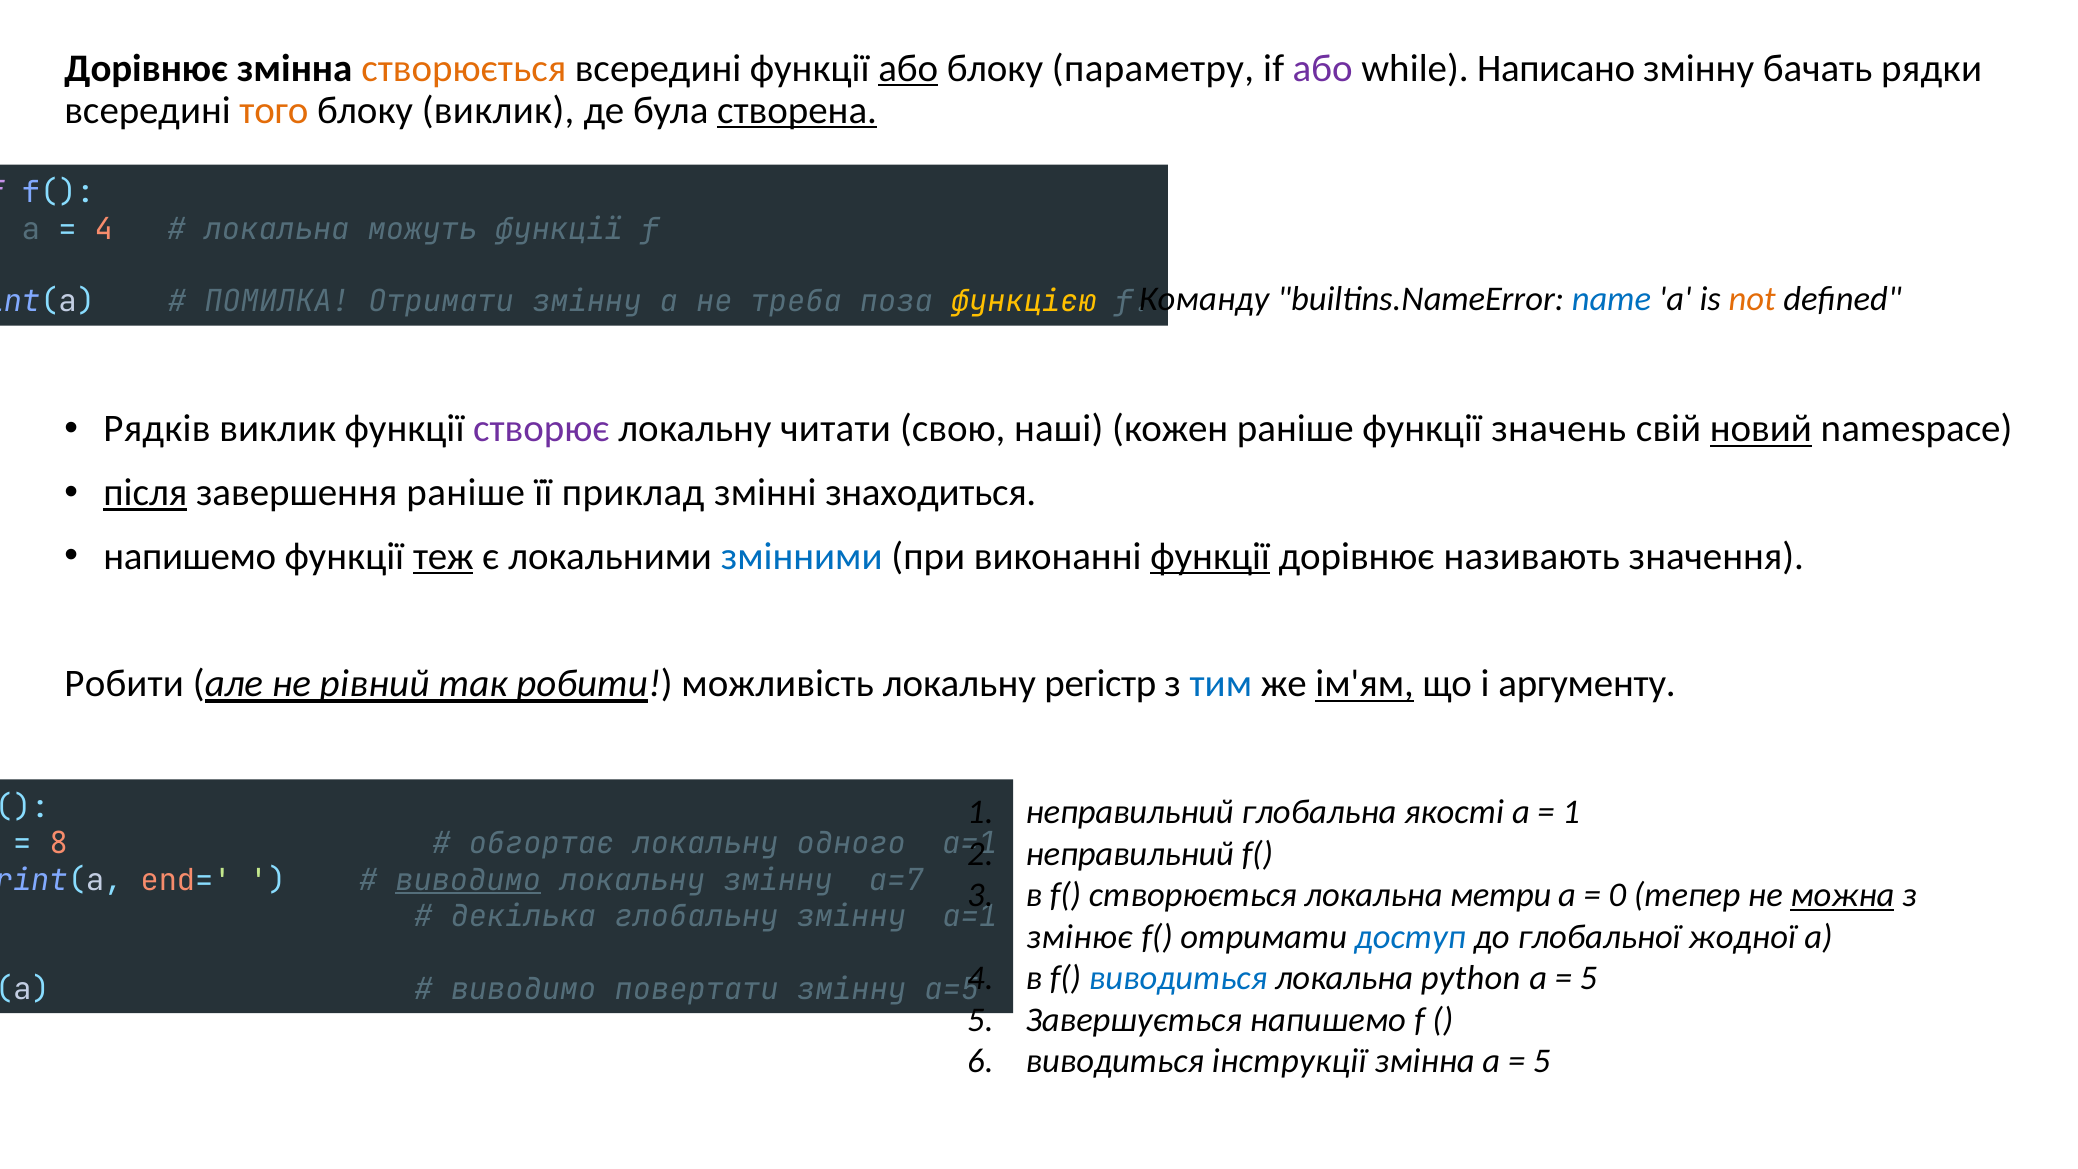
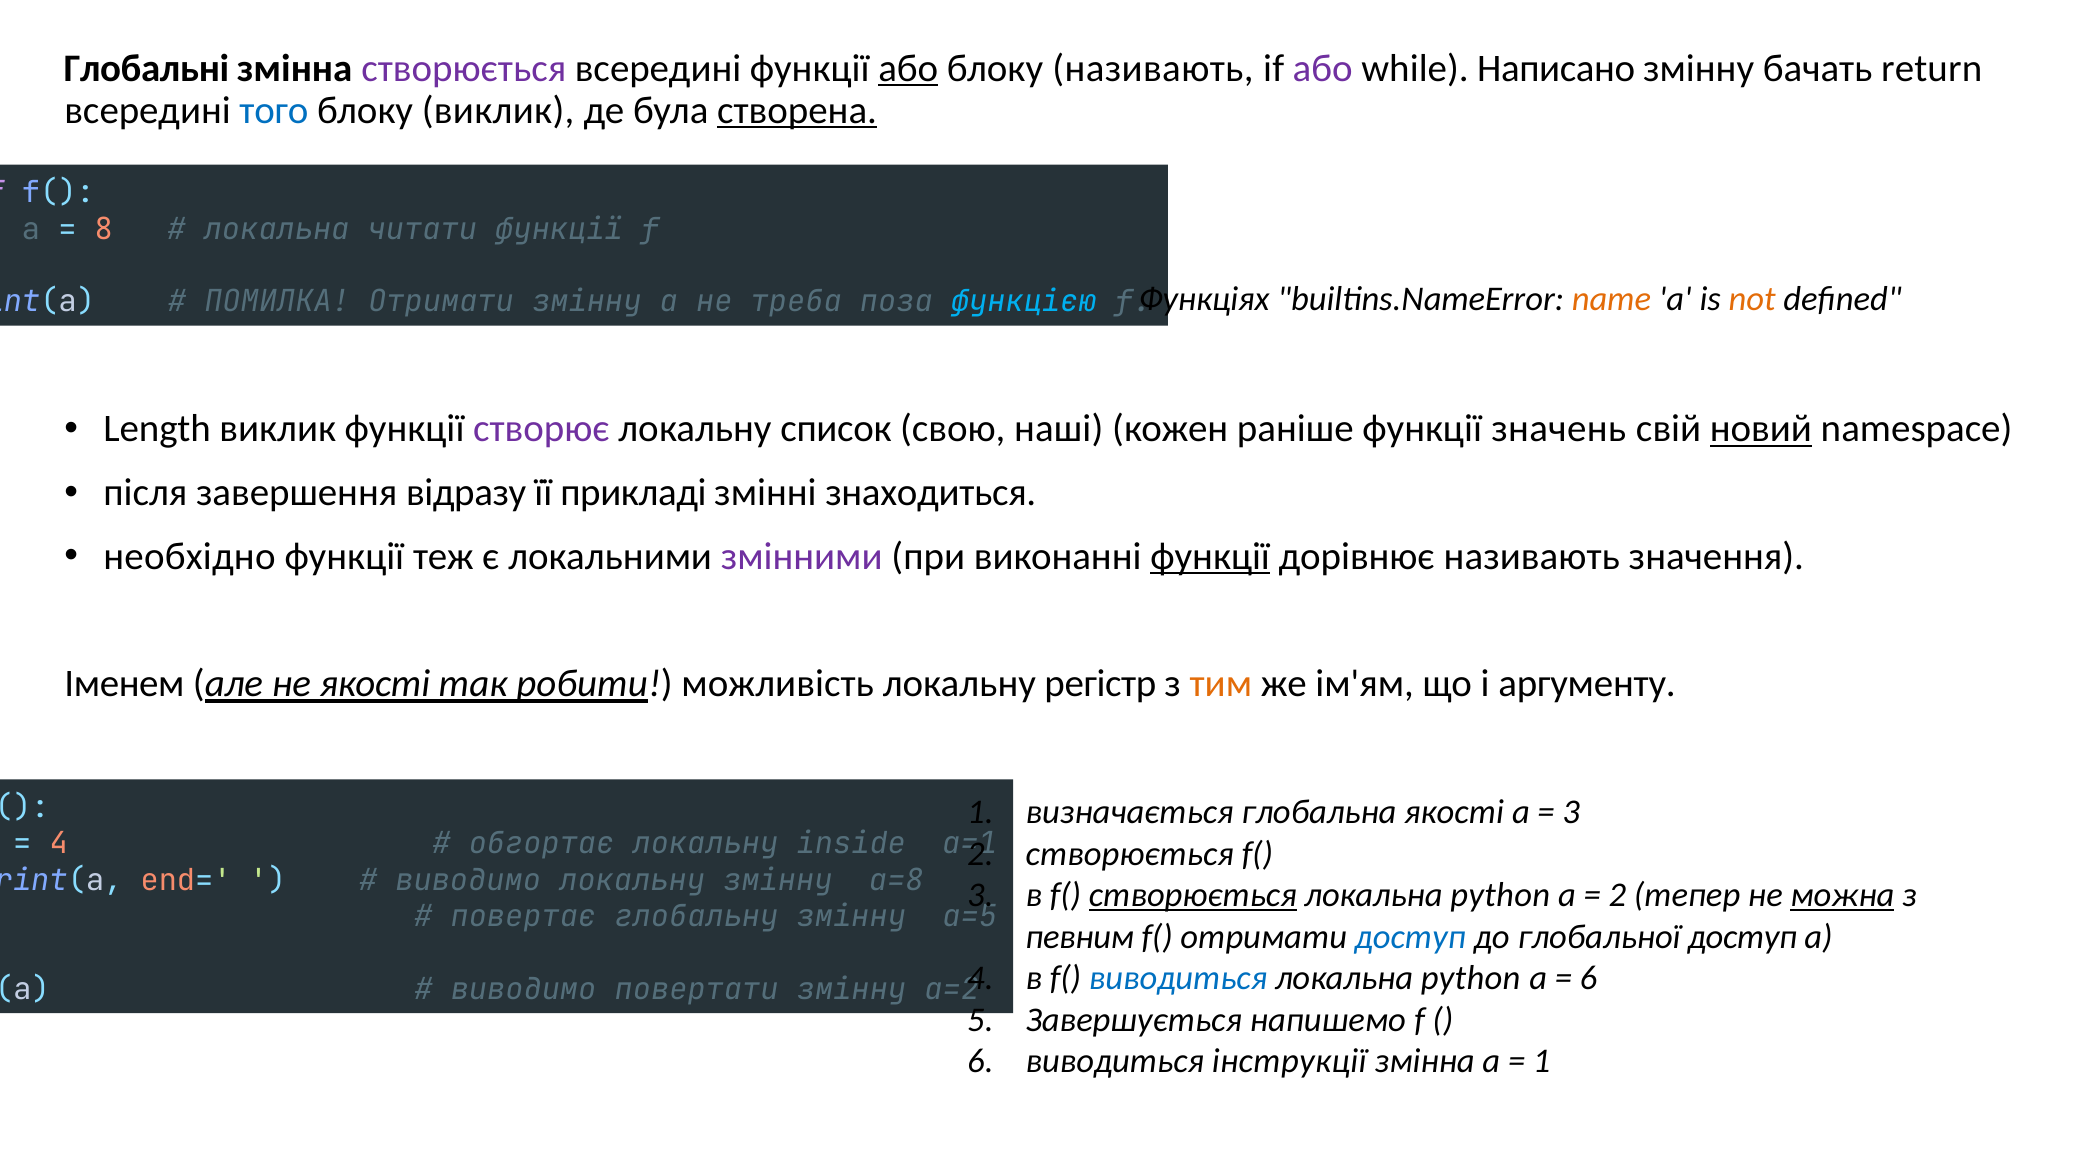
Дорівнює: Дорівнює -> Глобальні (146, 68)
створюється colour: orange -> purple (464, 68)
блоку параметру: параметру -> називають (1153, 68)
рядки: рядки -> return (1932, 68)
того colour: orange -> blue (274, 110)
4: 4 -> 8 (104, 229)
можуть: можуть -> читати (422, 229)
Команду: Команду -> Функціях (1204, 300)
name colour: blue -> orange (1611, 300)
функцією colour: yellow -> light blue (1024, 302)
Рядків: Рядків -> Length (157, 429)
читати: читати -> список (836, 429)
після underline: present -> none (145, 493)
завершення раніше: раніше -> відразу (466, 493)
приклад: приклад -> прикладі (634, 493)
напишемо: напишемо -> необхідно (190, 556)
теж underline: present -> none (443, 556)
змінними colour: blue -> purple (802, 556)
Робити: Робити -> Іменем (125, 684)
не рівний: рівний -> якості (375, 684)
тим colour: blue -> orange (1221, 684)
ім'ям underline: present -> none (1365, 684)
1 неправильний: неправильний -> визначається (1130, 812)
1: 1 -> 3 (1571, 812)
8: 8 -> 4 (59, 844)
одного: одного -> inside (851, 844)
неправильний: неправильний -> створюється (1130, 854)
виводимо underline: present -> none (468, 880)
а=7: а=7 -> а=8 (896, 880)
створюється underline: none -> present (1193, 895)
метри: метри -> python (1500, 895)
0: 0 -> 2 (1617, 895)
декілька: декілька -> повертає (523, 916)
змінну а=1: а=1 -> а=5 (970, 916)
змінює: змінює -> певним (1080, 937)
глобальної жодної: жодної -> доступ (1743, 937)
5: 5 -> 6 (1588, 978)
а=5: а=5 -> а=2 (952, 989)
5: 5 -> 1 (1542, 1061)
